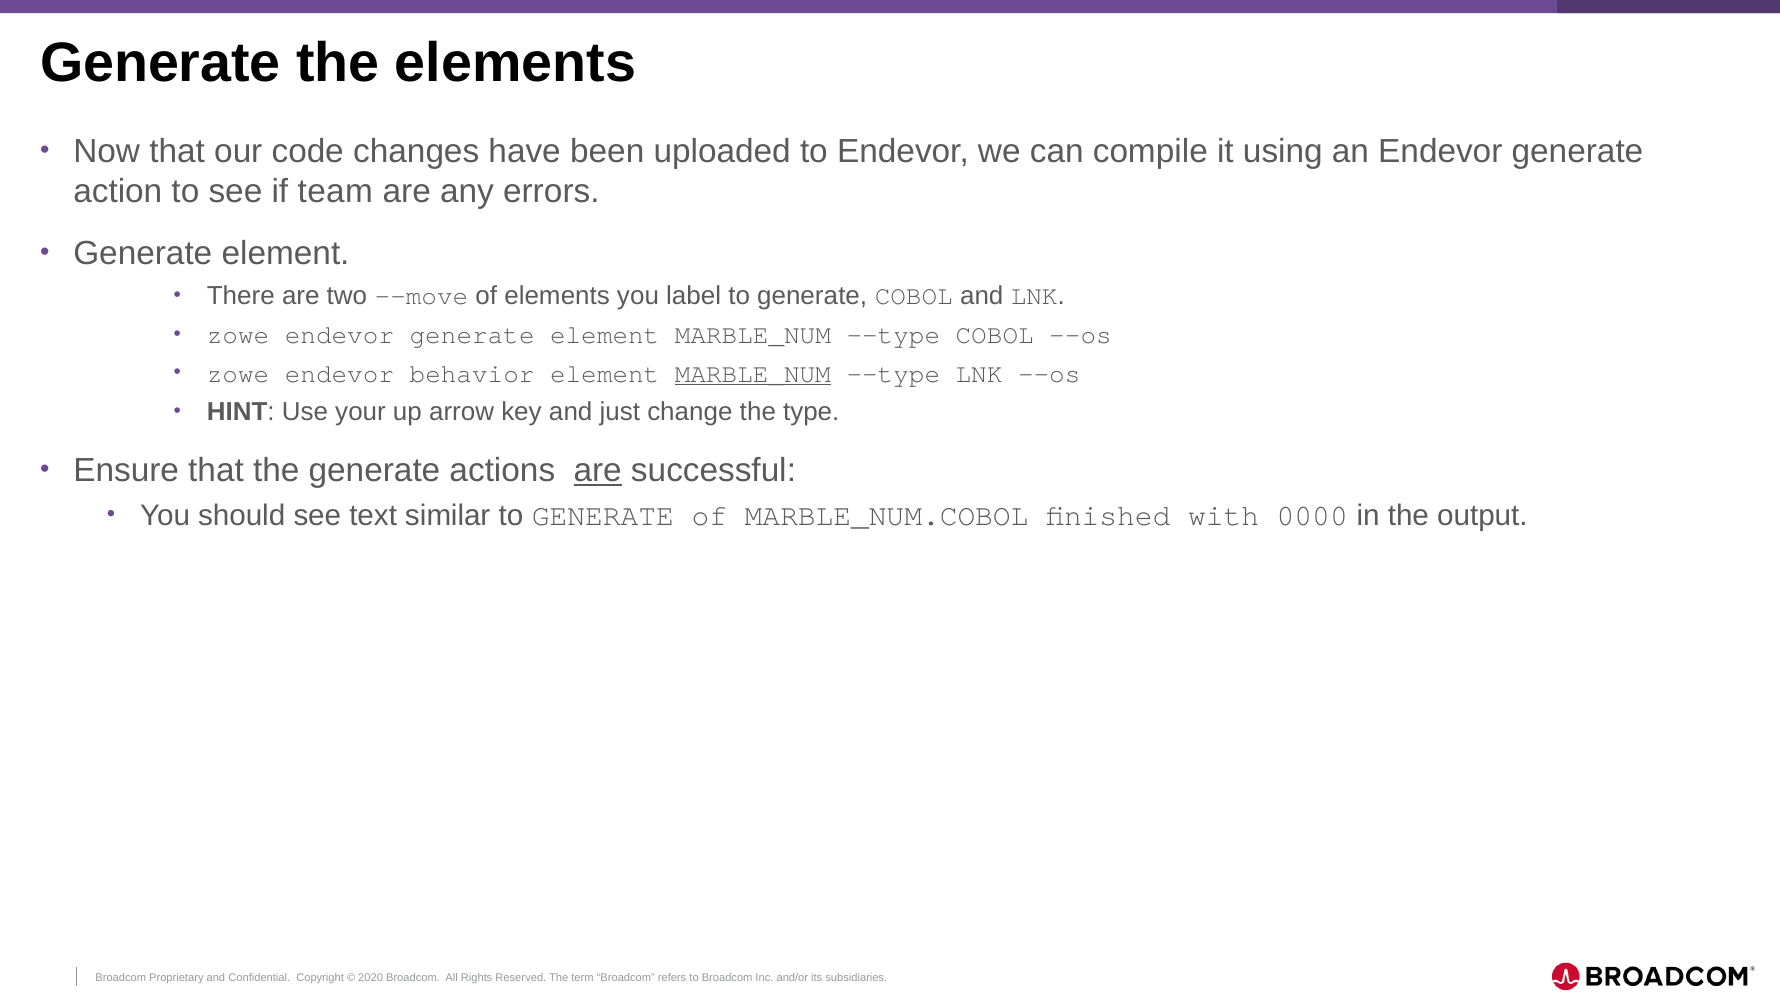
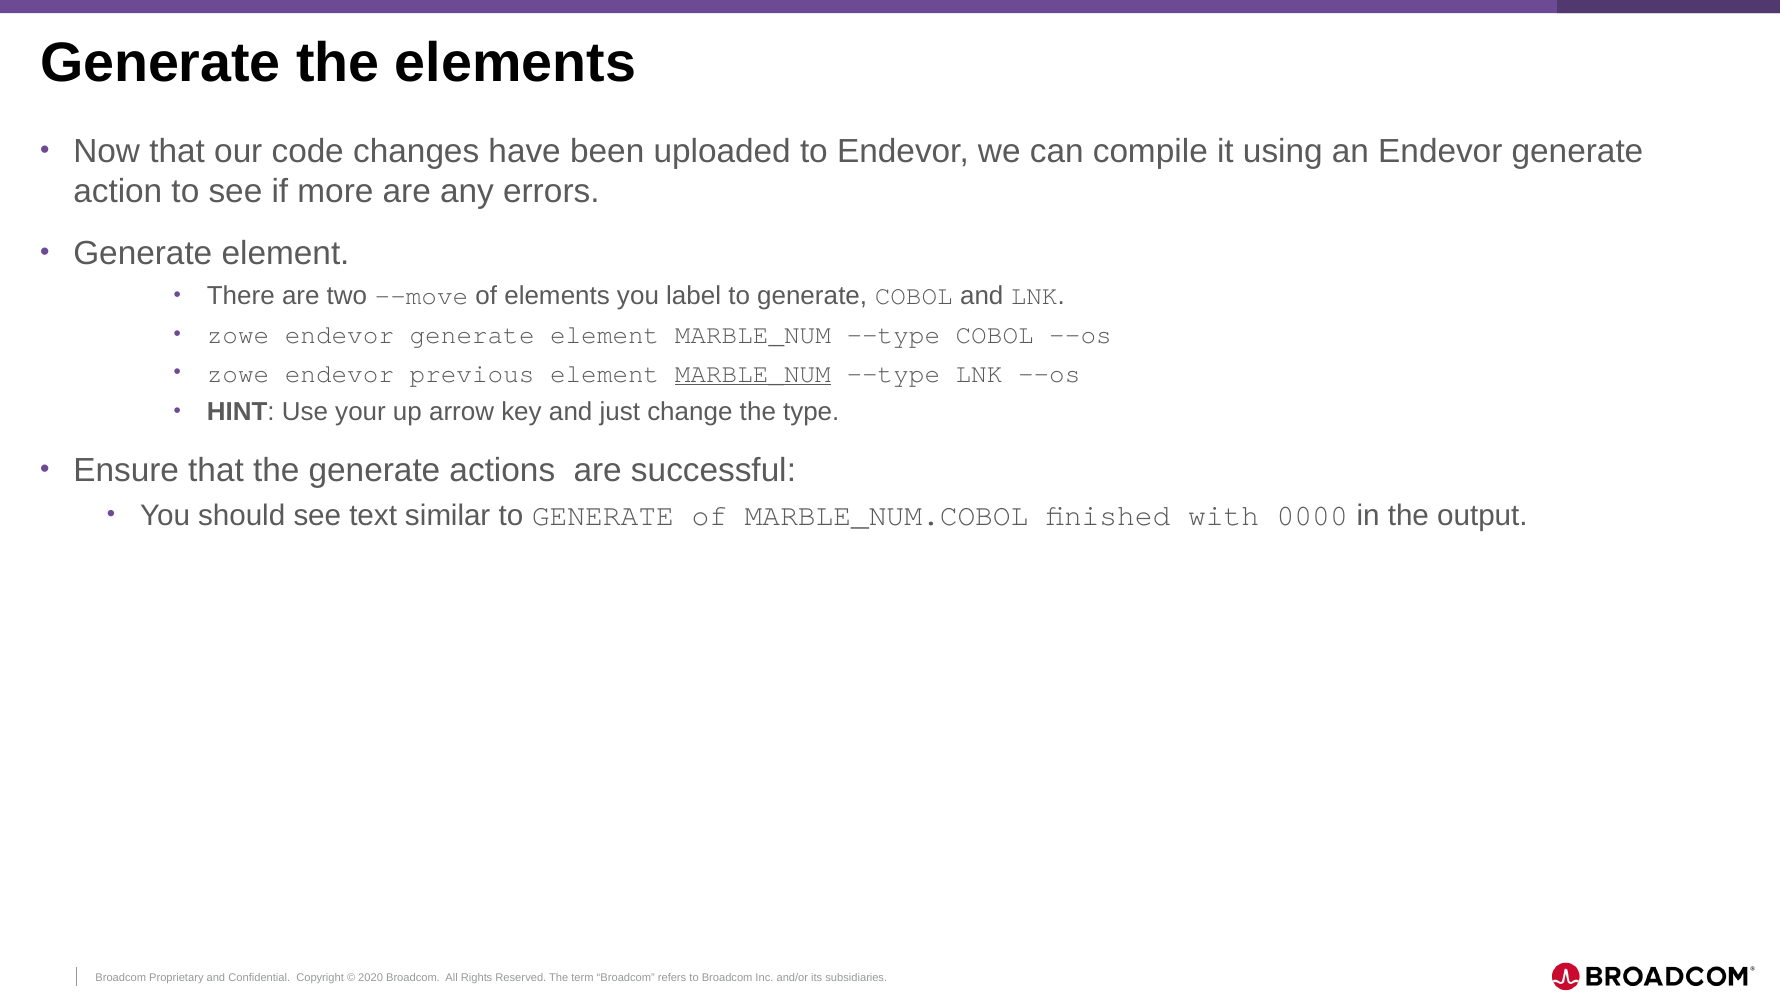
team: team -> more (335, 191)
behavior: behavior -> previous (472, 374)
are underline: present -> none (598, 471)
